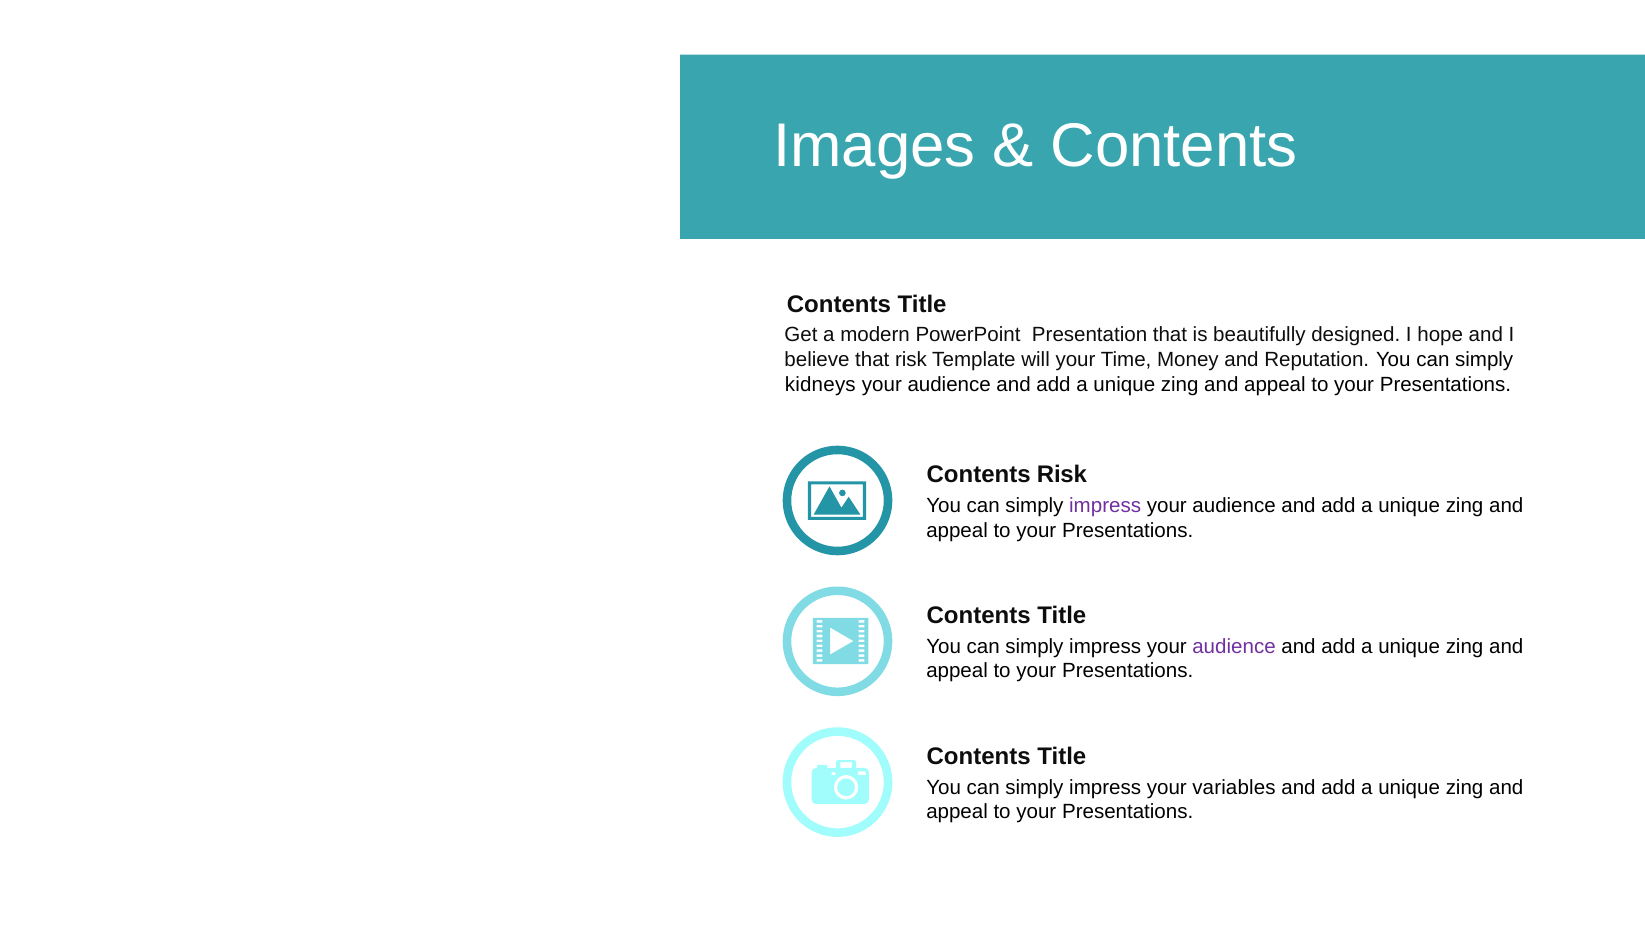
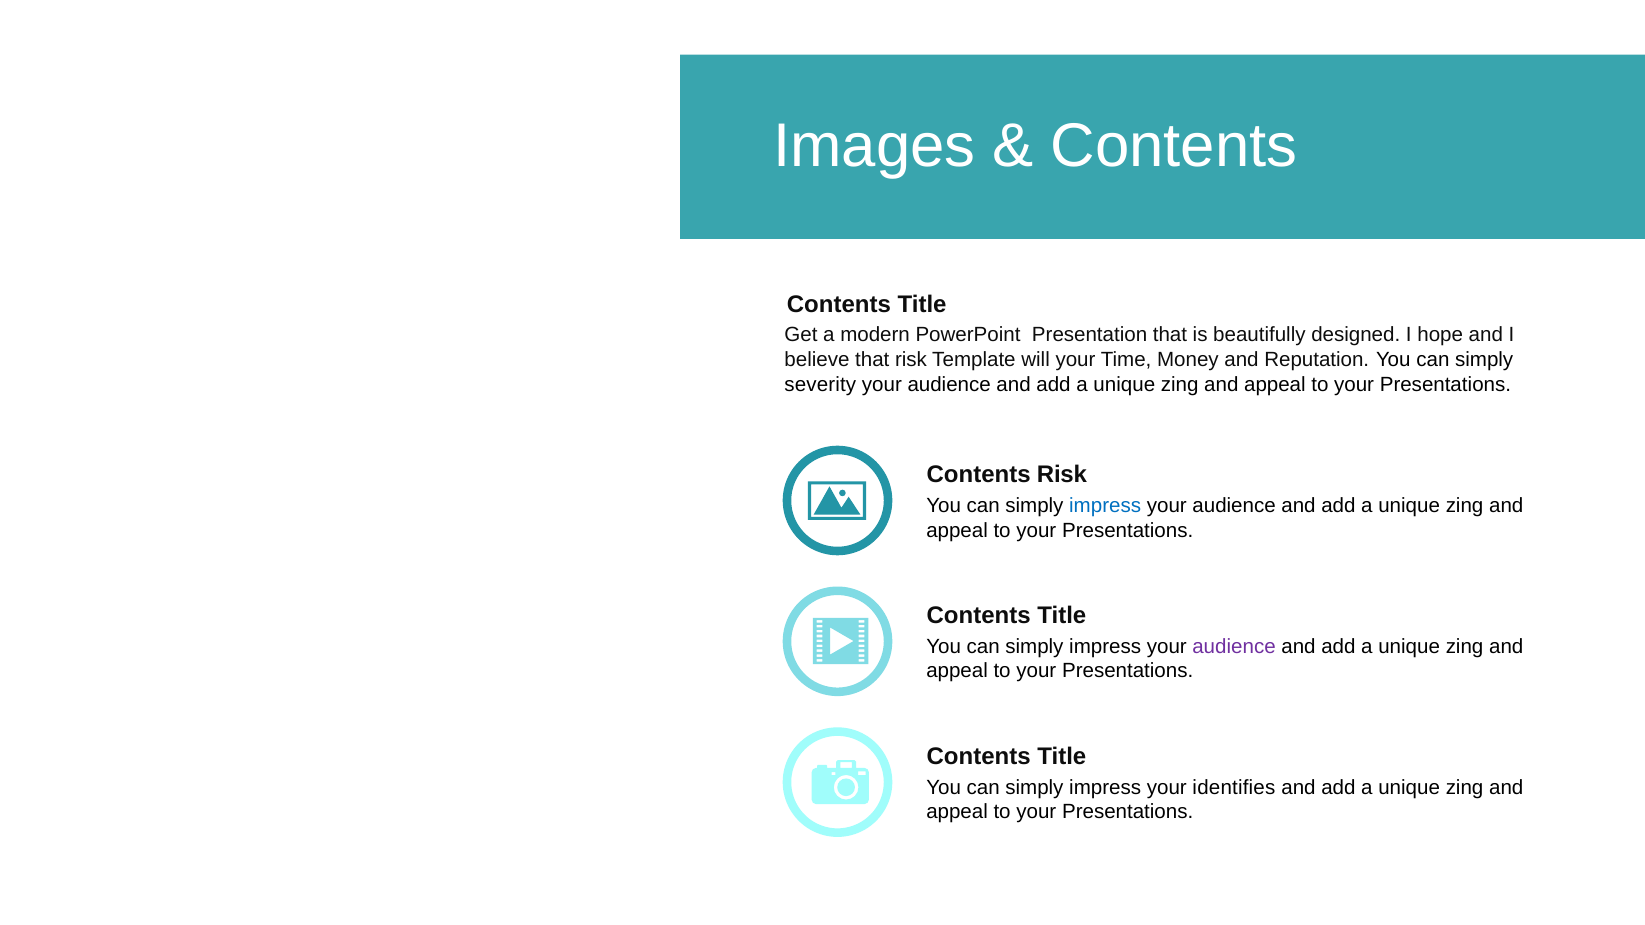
kidneys: kidneys -> severity (820, 384)
impress colour: purple -> blue (1105, 506)
variables: variables -> identifies (1234, 788)
